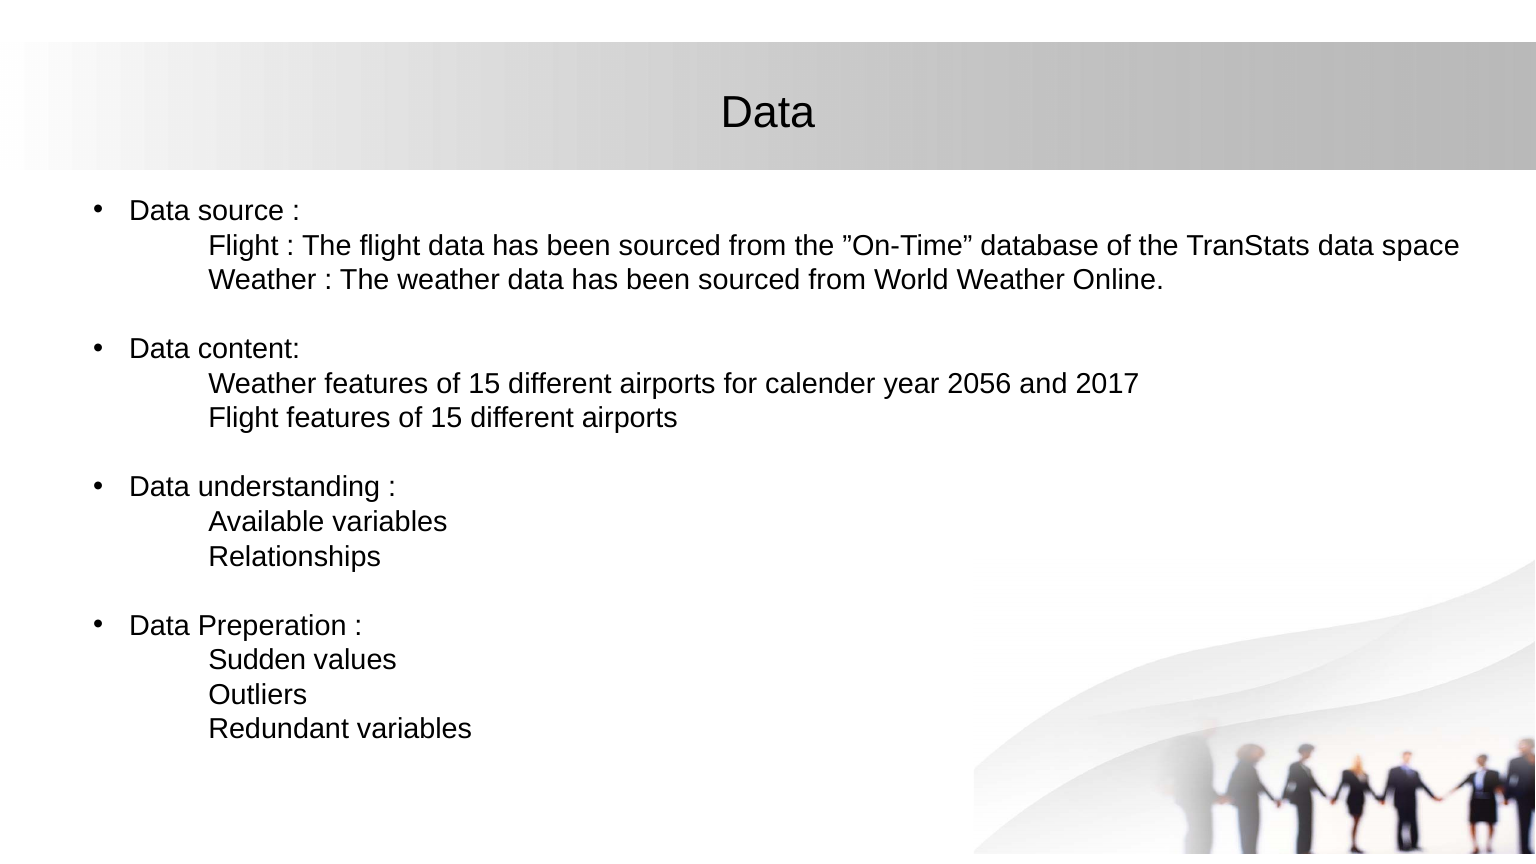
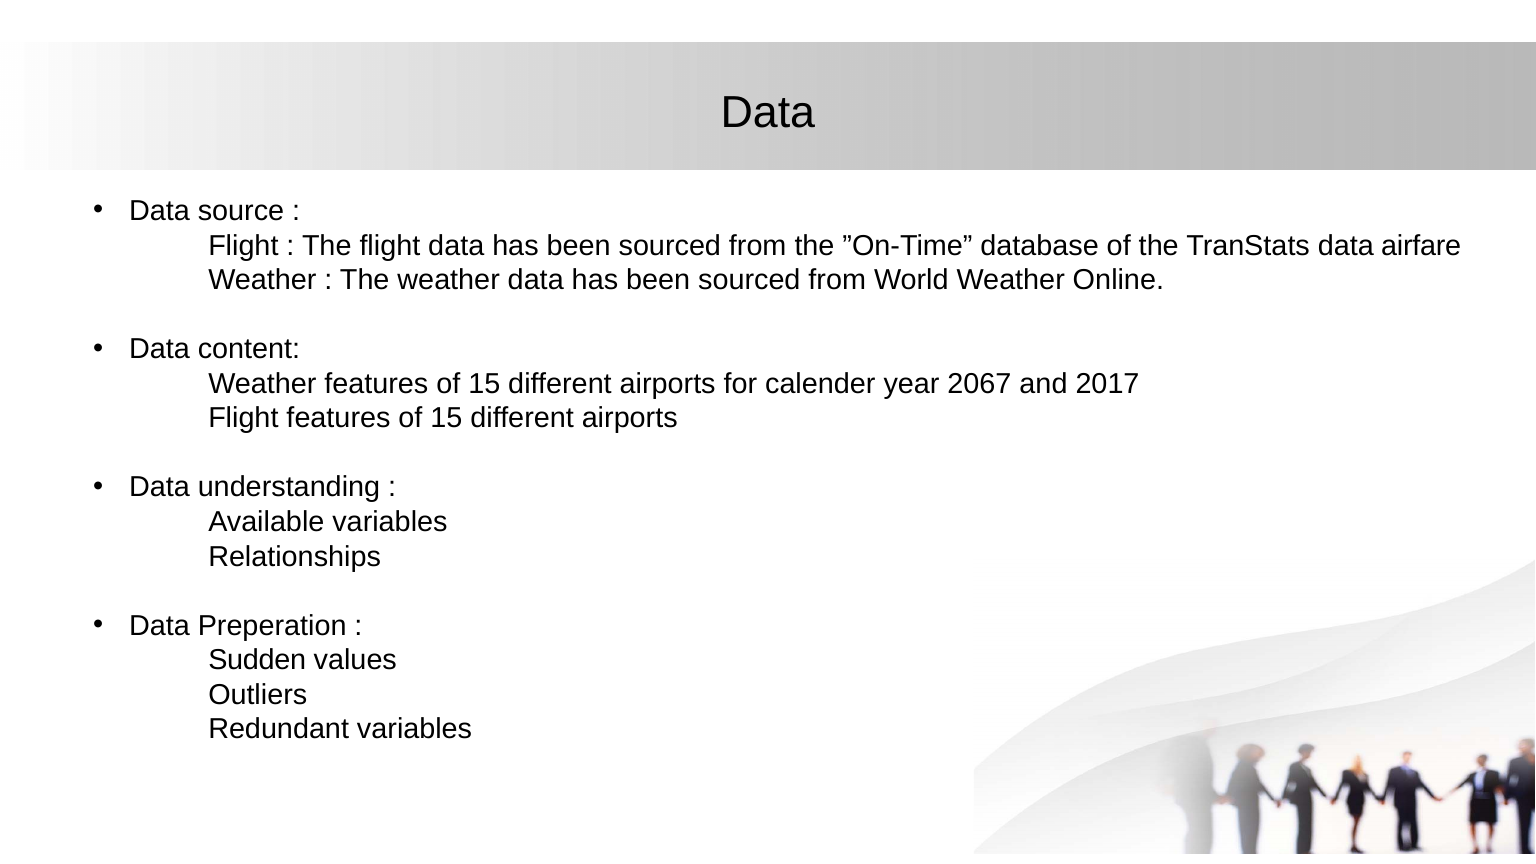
space: space -> airfare (1421, 246)
2056: 2056 -> 2067 (979, 384)
